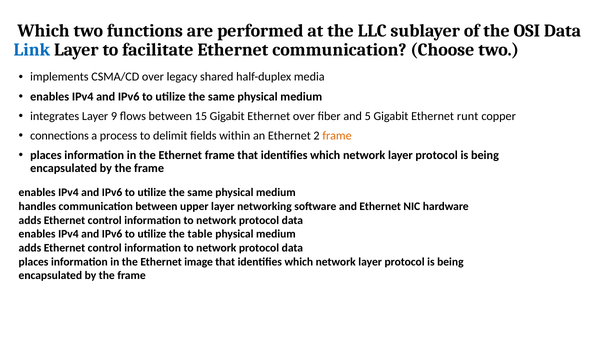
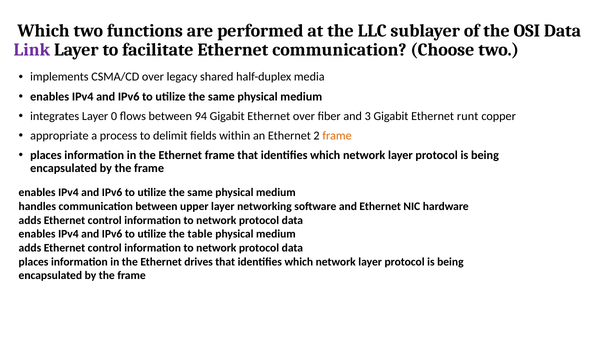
Link colour: blue -> purple (32, 50)
9: 9 -> 0 (114, 116)
15: 15 -> 94 (201, 116)
5: 5 -> 3 (368, 116)
connections: connections -> appropriate (59, 135)
image: image -> drives (199, 261)
